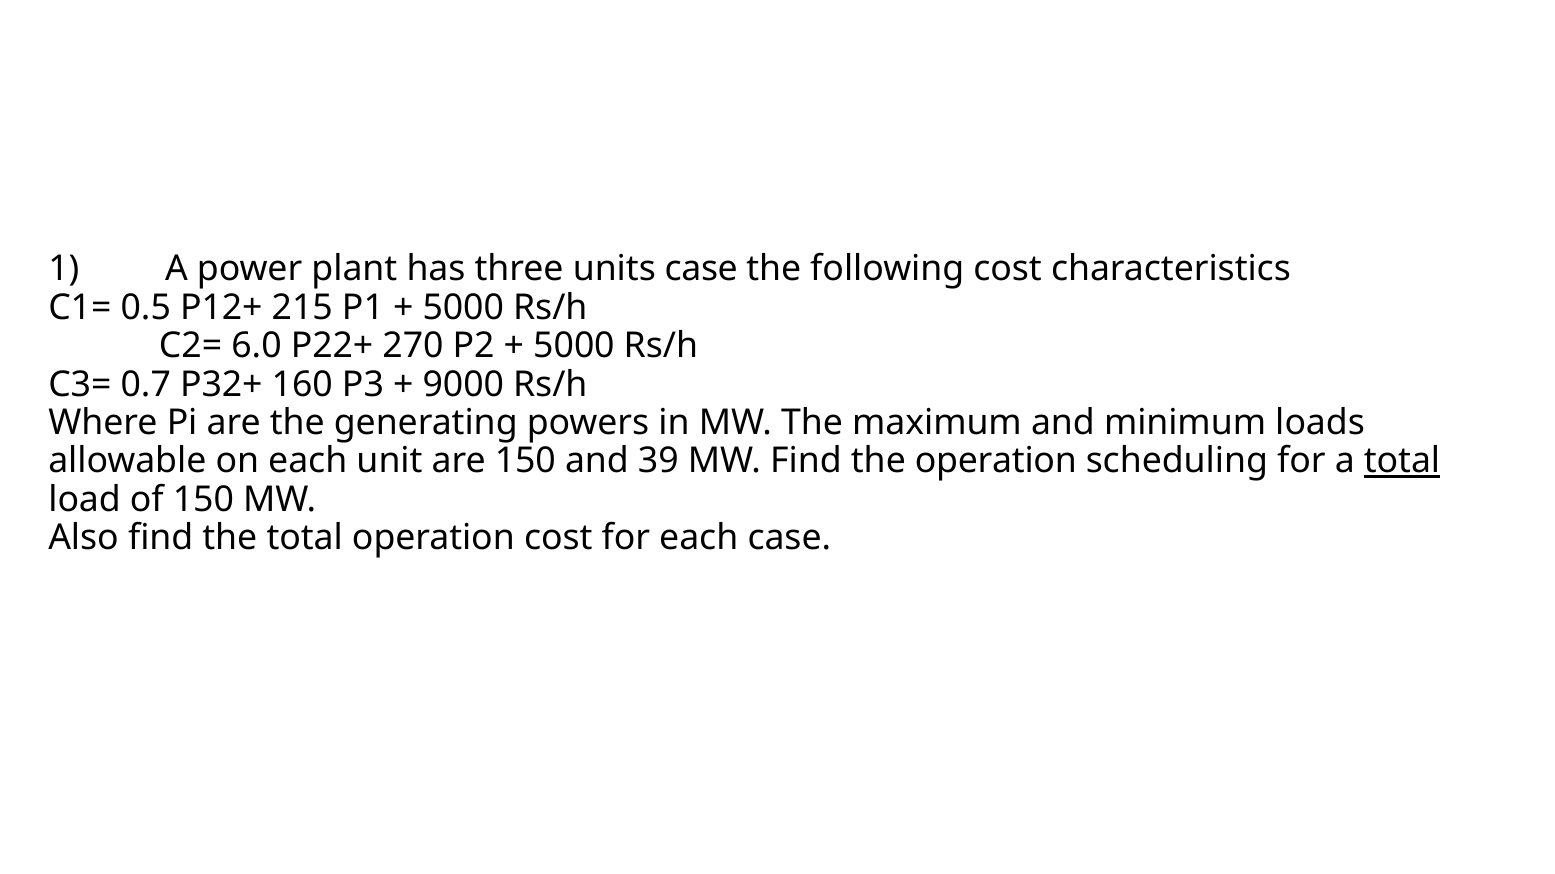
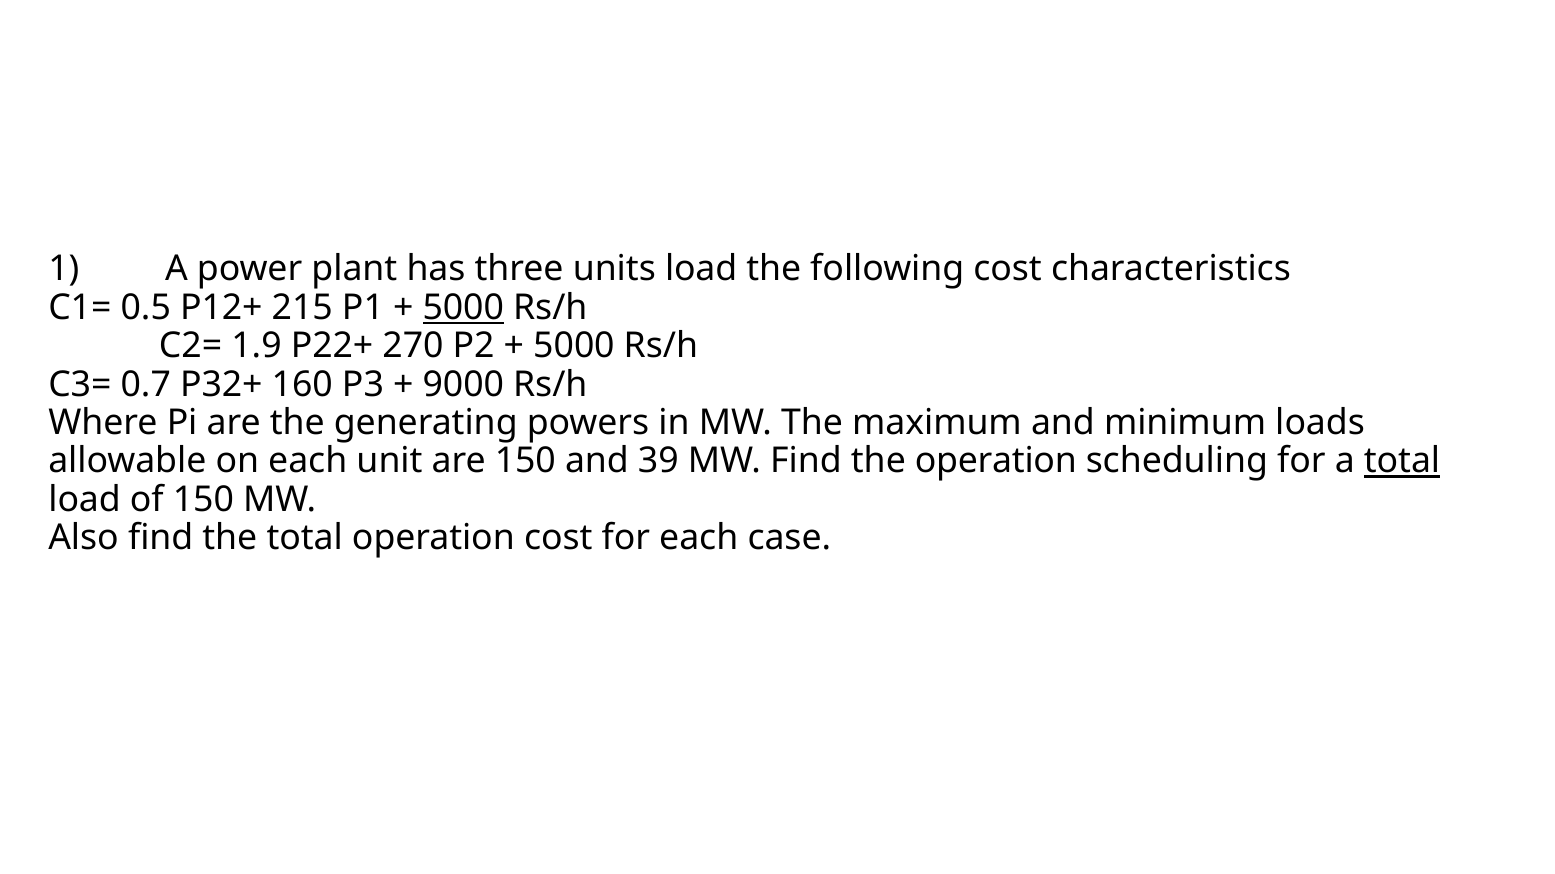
units case: case -> load (701, 269)
5000 underline: none -> present (463, 308)
6.0: 6.0 -> 1.9 (256, 346)
